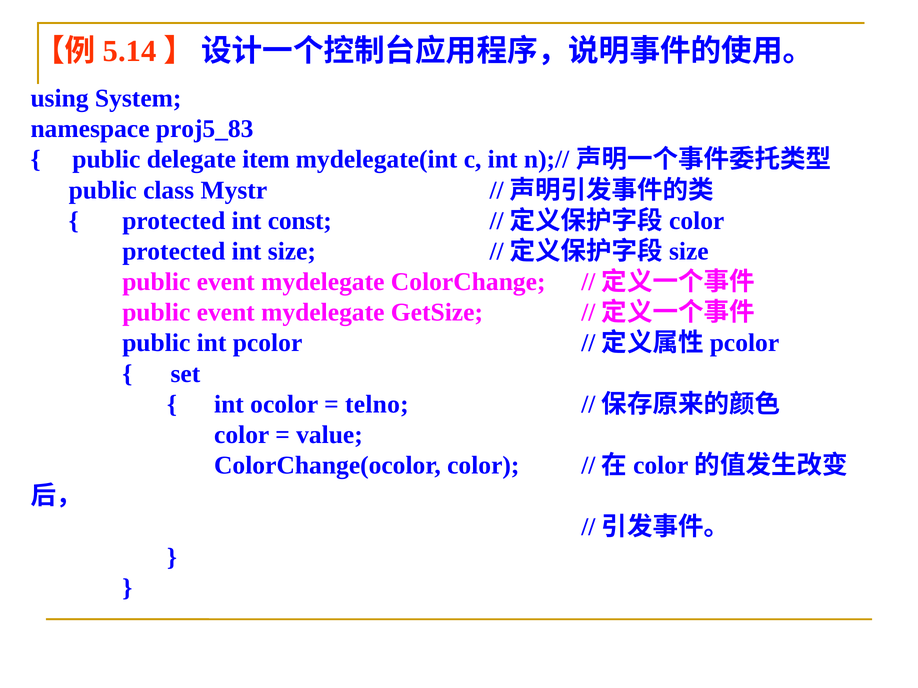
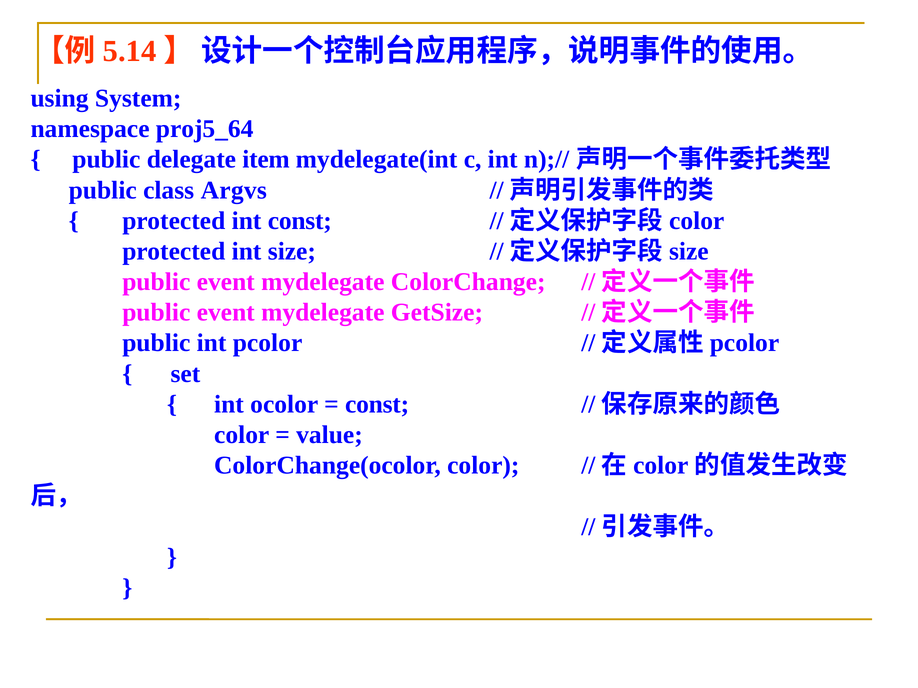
proj5_83: proj5_83 -> proj5_64 (205, 129)
Mystr: Mystr -> Argvs (234, 190)
telno: telno -> const (377, 405)
